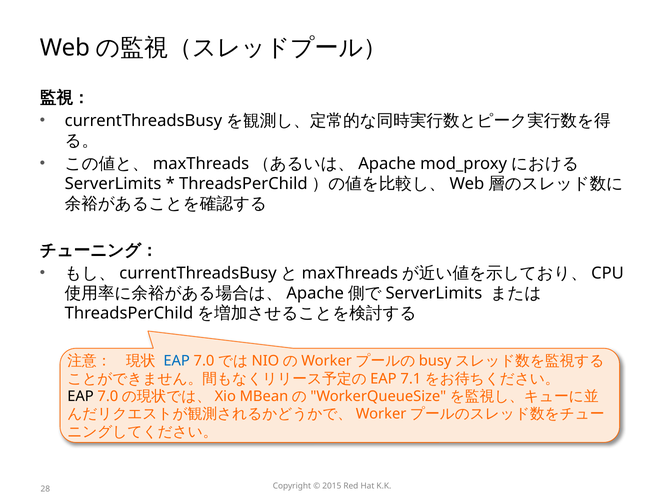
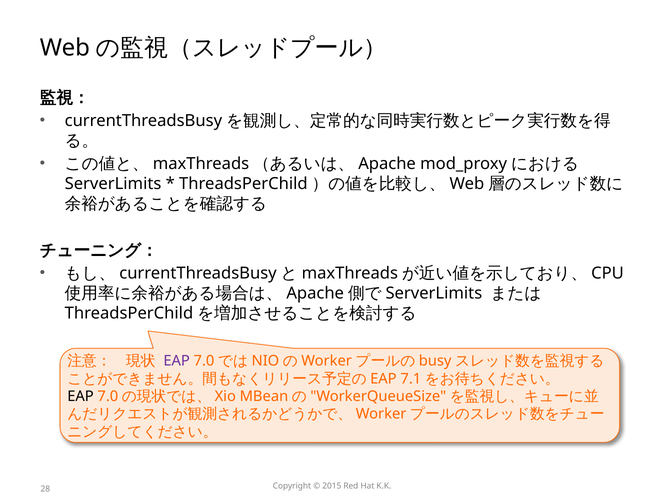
EAP colour: blue -> purple (177, 361)
